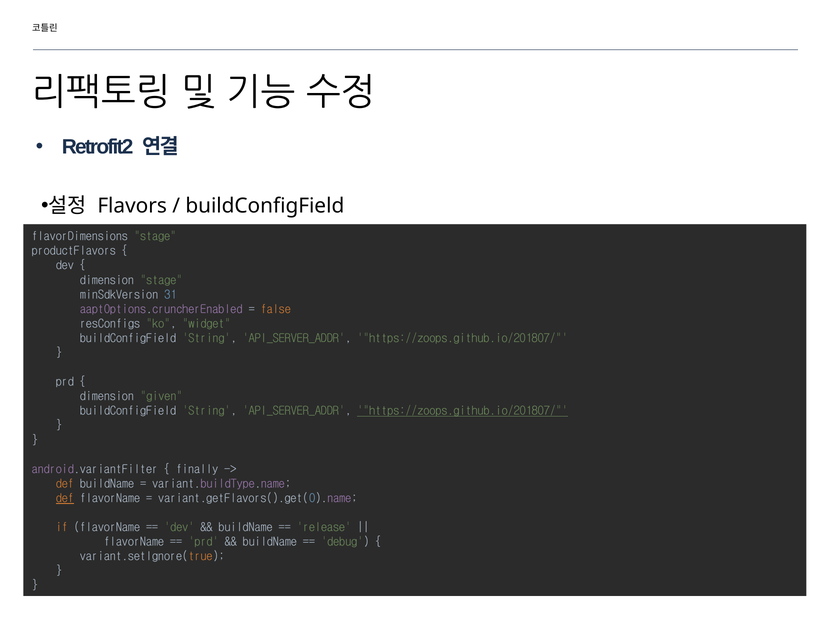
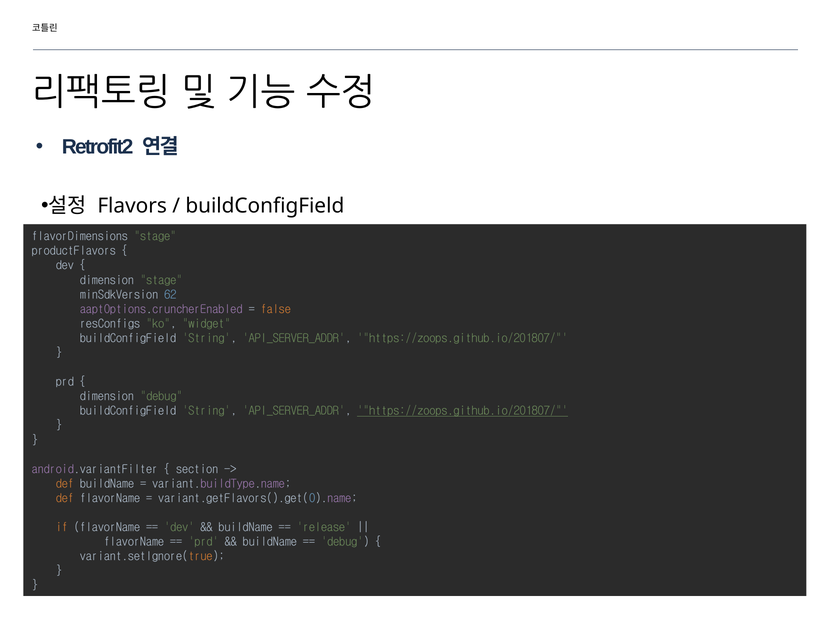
31: 31 -> 62 (170, 295)
dimension given: given -> debug (161, 396)
finally: finally -> section (197, 469)
def underline: present -> none (65, 498)
